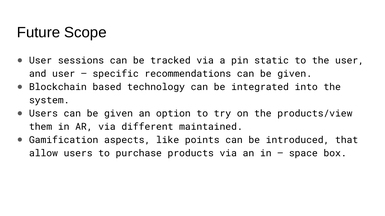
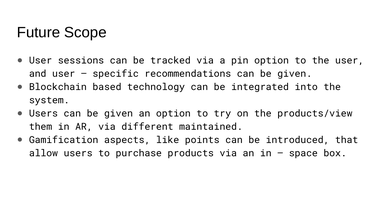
pin static: static -> option (272, 61)
